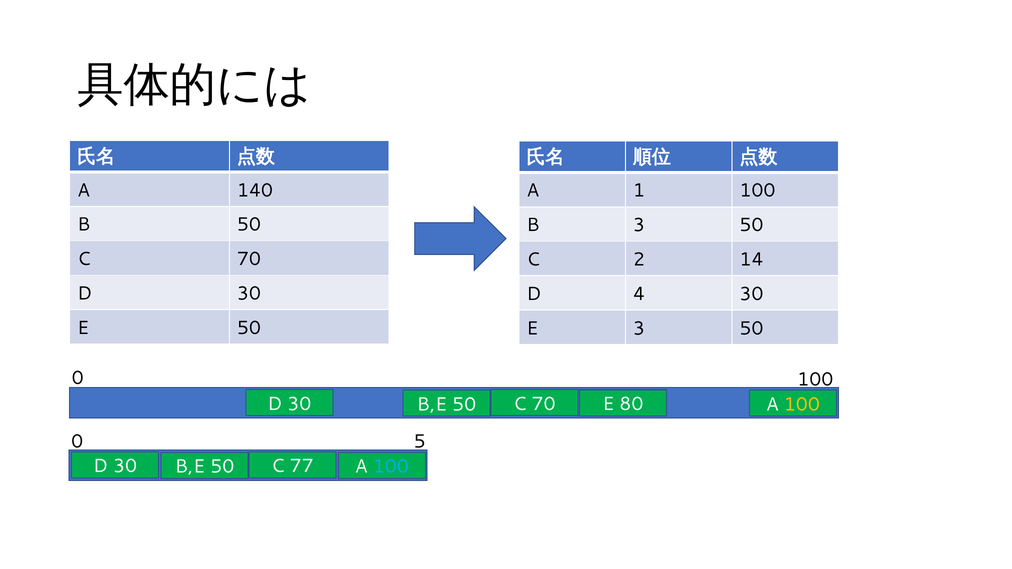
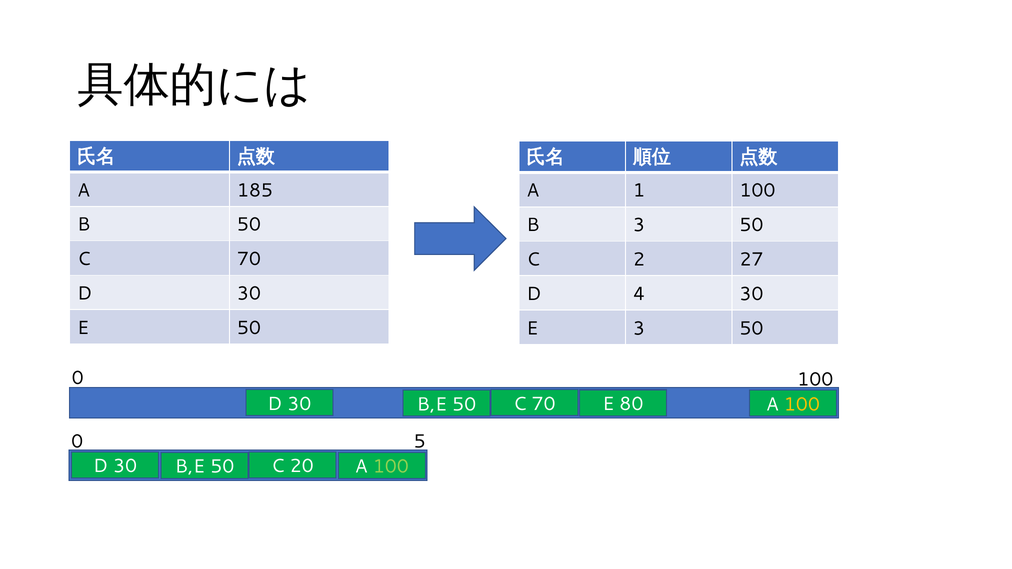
140: 140 -> 185 (255, 190)
14: 14 -> 27 (751, 260)
77: 77 -> 20 (302, 466)
100 colour: light blue -> light green (391, 467)
